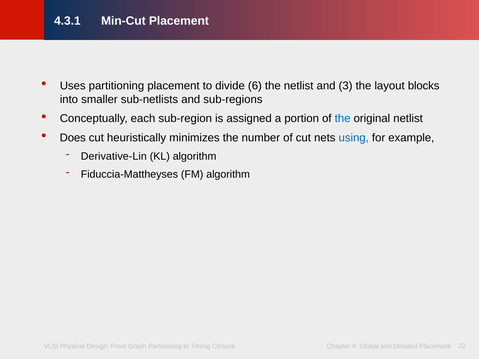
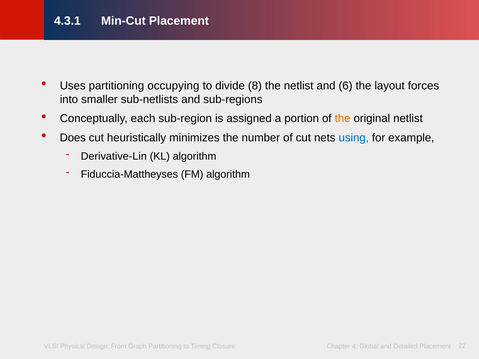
partitioning placement: placement -> occupying (173, 86)
6: 6 -> 8 (255, 86)
3: 3 -> 6 (346, 86)
blocks: blocks -> forces (424, 86)
the colour: blue -> orange (343, 119)
